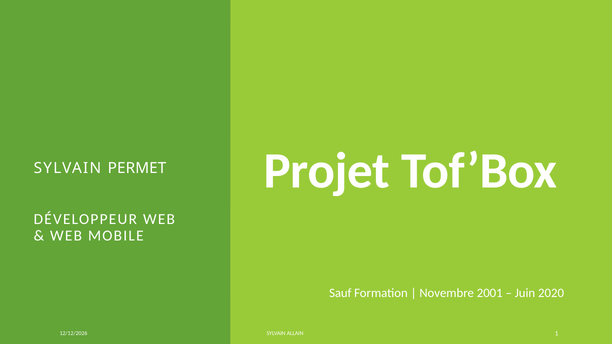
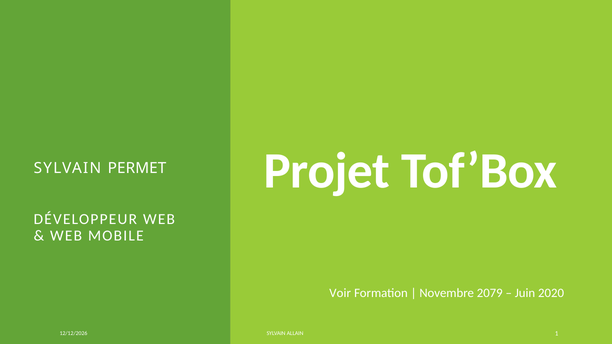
Sauf: Sauf -> Voir (340, 293)
2001: 2001 -> 2079 (490, 293)
